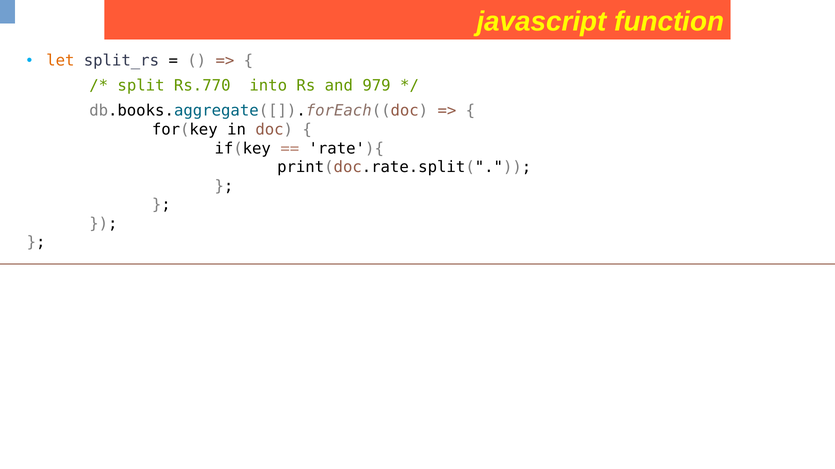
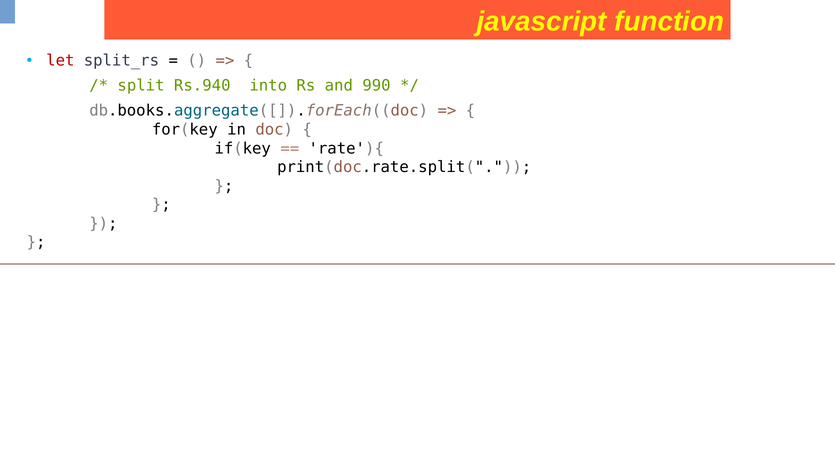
let colour: orange -> red (60, 61)
Rs.770: Rs.770 -> Rs.940 (202, 86)
979: 979 -> 990 (377, 86)
